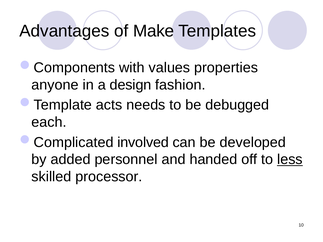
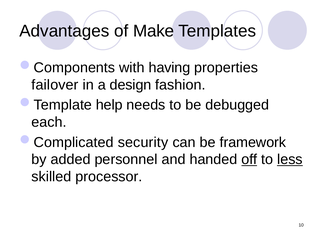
values: values -> having (169, 68)
anyone: anyone -> failover (55, 85)
acts: acts -> help (109, 105)
involved: involved -> security (143, 142)
developed: developed -> framework (253, 142)
off underline: none -> present (249, 160)
